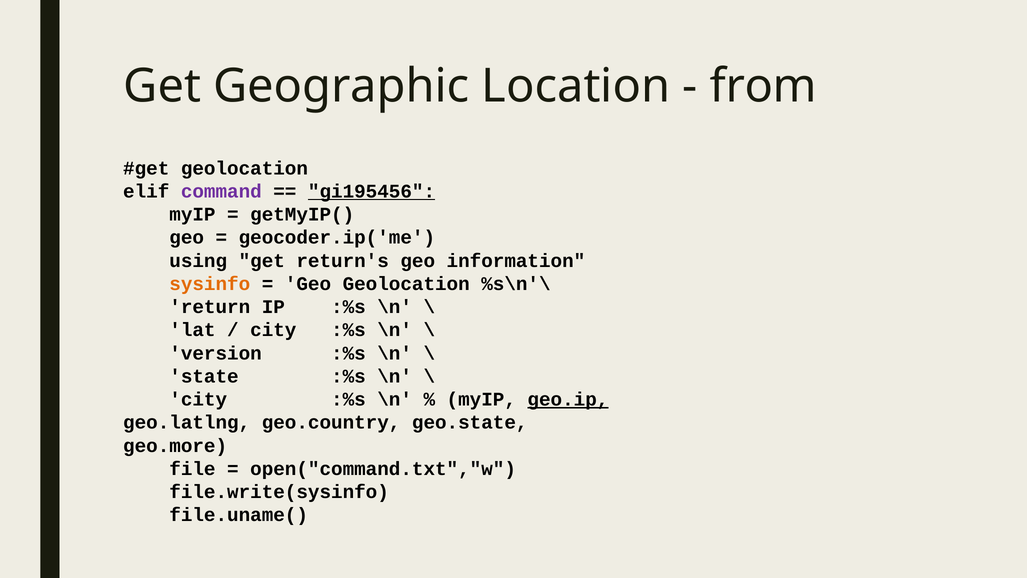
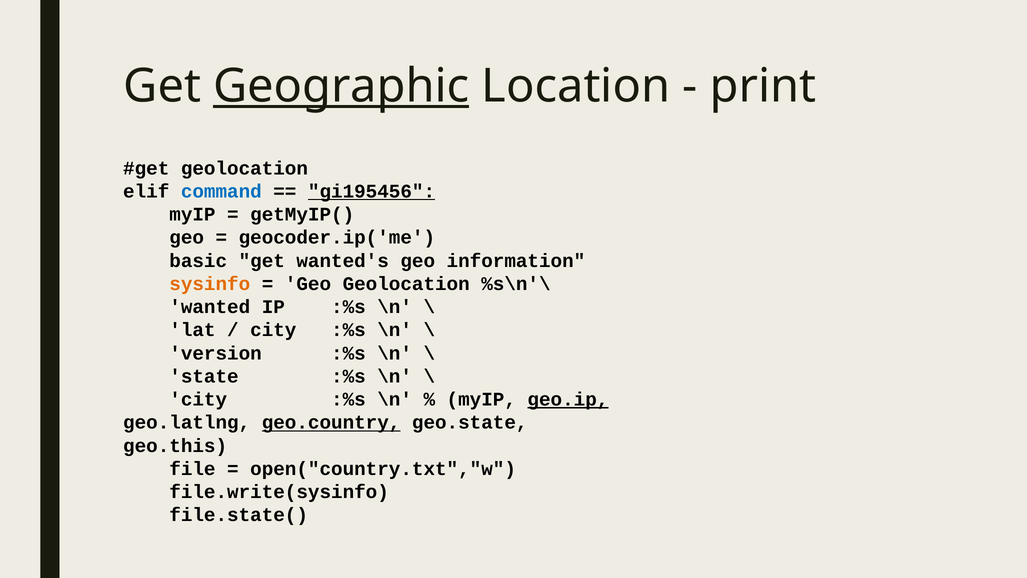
Geographic underline: none -> present (341, 86)
from: from -> print (763, 86)
command colour: purple -> blue (221, 191)
using: using -> basic (198, 261)
return's: return's -> wanted's (343, 261)
return: return -> wanted (210, 307)
geo.country underline: none -> present (331, 422)
geo.more: geo.more -> geo.this (175, 445)
open("command.txt","w: open("command.txt","w -> open("country.txt","w (383, 469)
file.uname(: file.uname( -> file.state( (239, 515)
